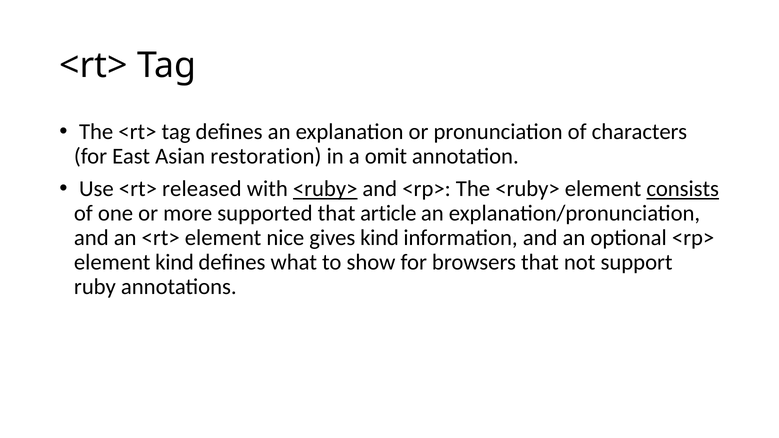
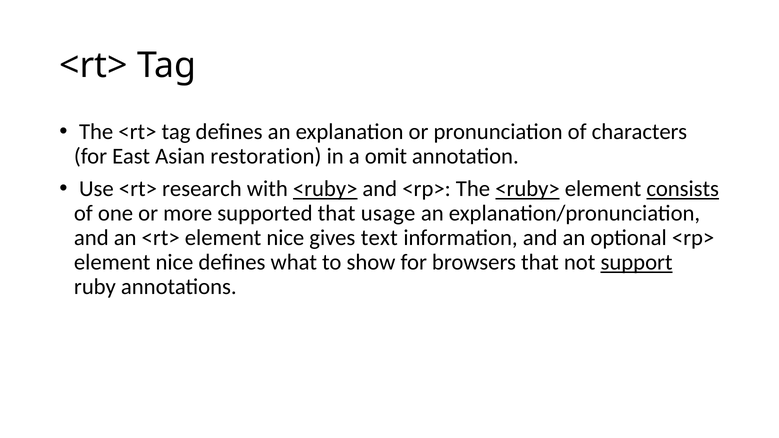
released: released -> research (202, 189)
<ruby> underline: none -> present (527, 189)
article: article -> usage (388, 213)
gives kind: kind -> text (379, 238)
kind: kind -> nice (174, 263)
support underline: none -> present (637, 263)
